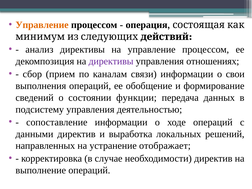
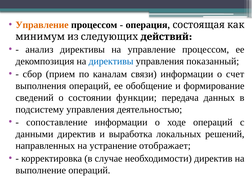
директивы colour: purple -> blue (111, 61)
отношениях: отношениях -> показанный (213, 61)
свои: свои -> счет (235, 74)
